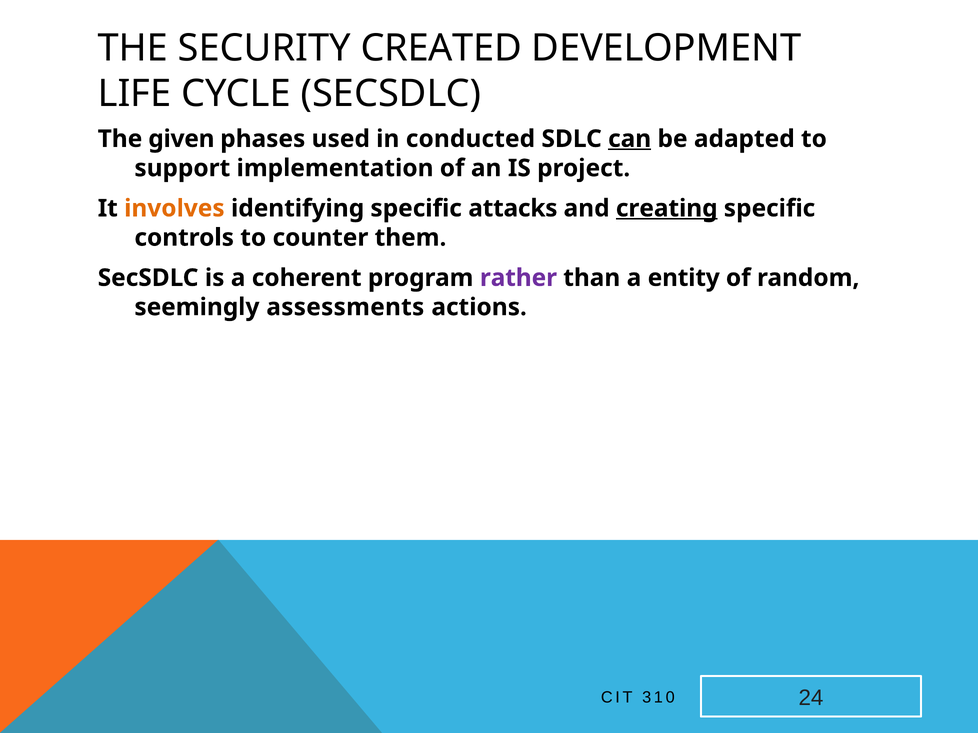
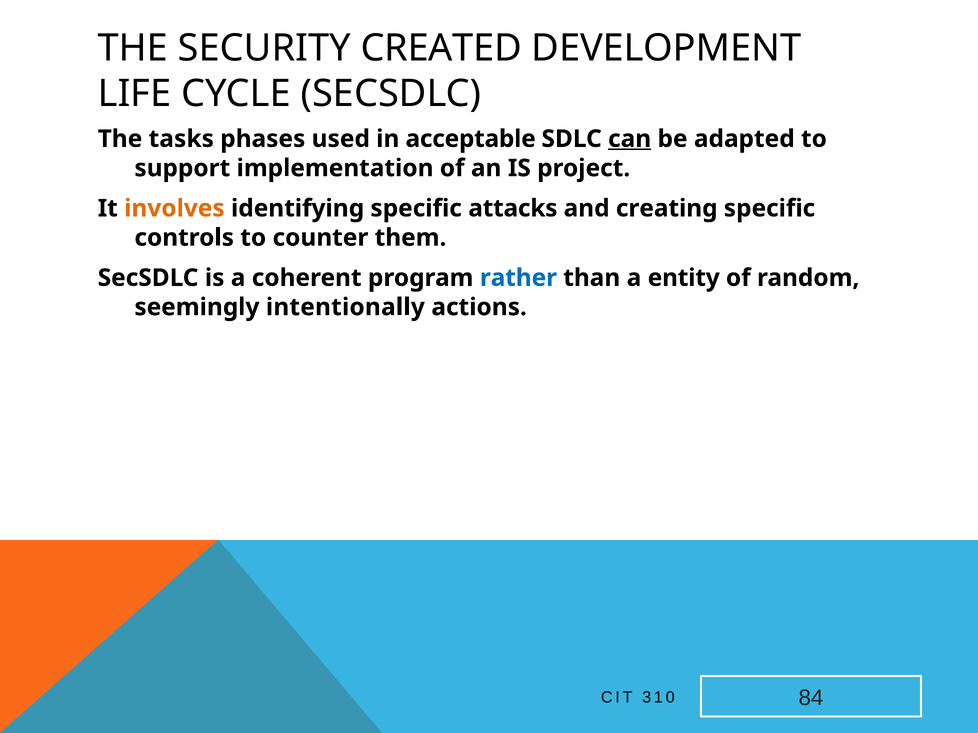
given: given -> tasks (181, 139)
conducted: conducted -> acceptable (471, 139)
creating underline: present -> none (667, 208)
rather colour: purple -> blue (518, 278)
assessments: assessments -> intentionally (345, 307)
24: 24 -> 84 (811, 698)
